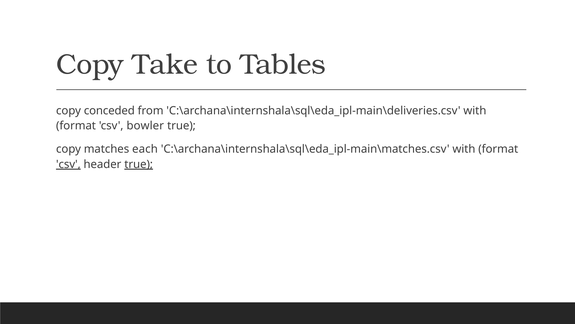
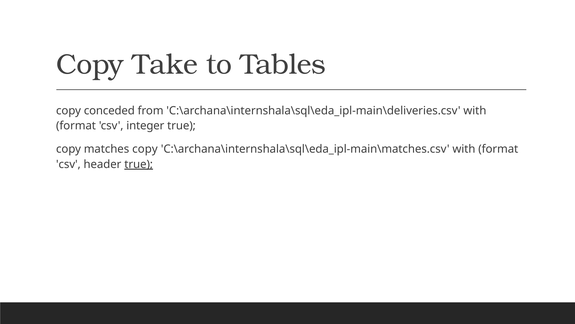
bowler: bowler -> integer (145, 126)
matches each: each -> copy (145, 149)
csv underline: present -> none (68, 164)
